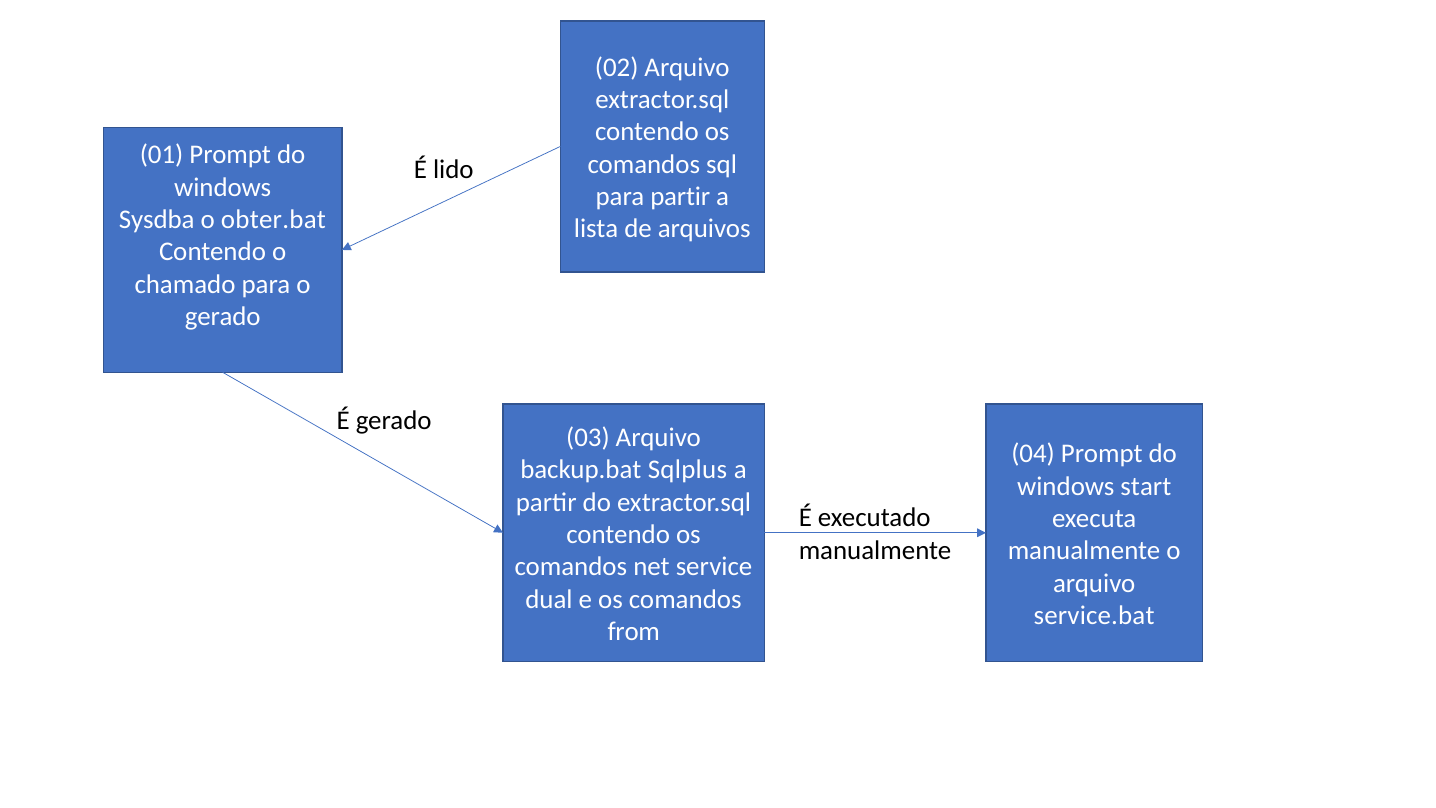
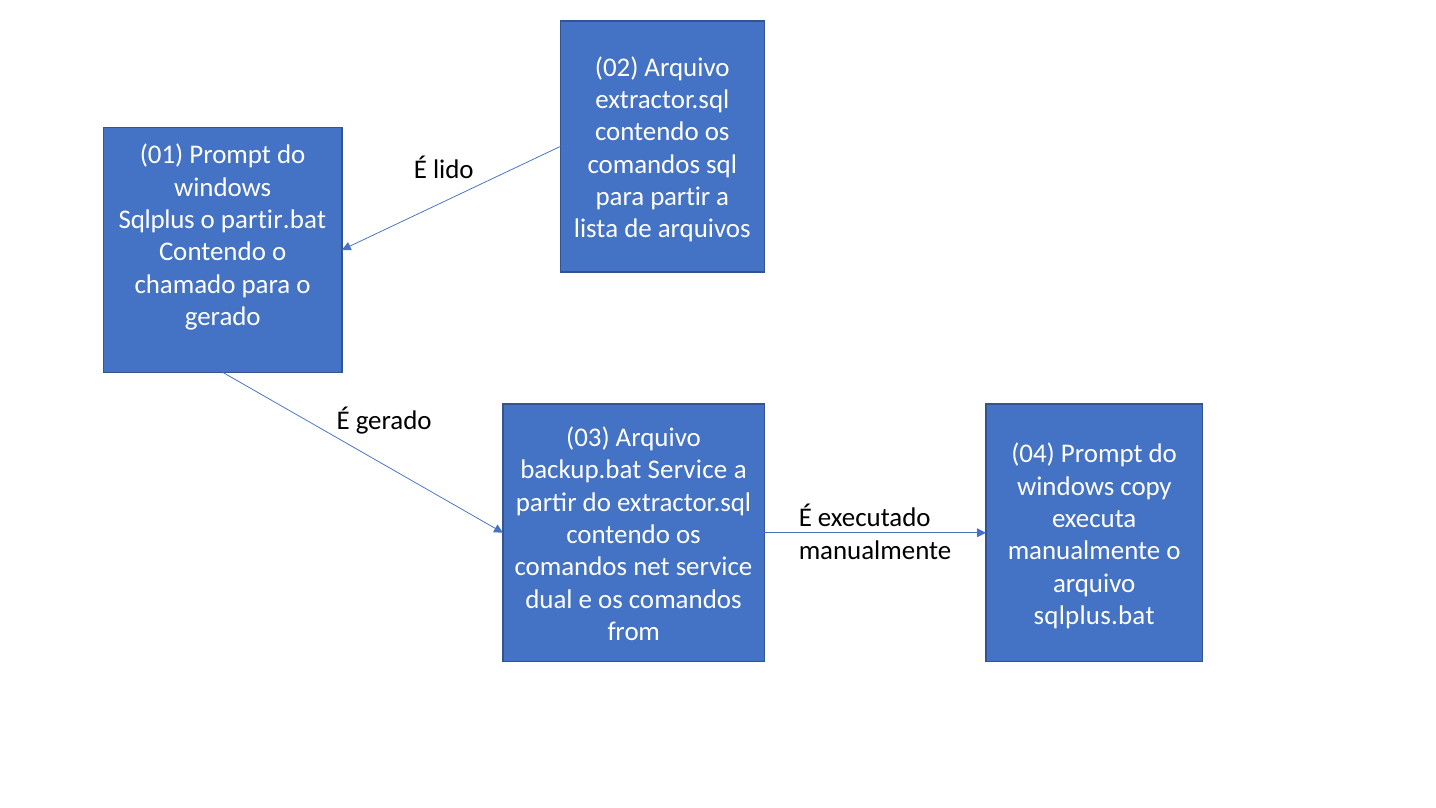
Sysdba: Sysdba -> Sqlplus (157, 219)
obter.bat: obter.bat -> partir.bat (274, 219)
backup.bat Sqlplus: Sqlplus -> Service (687, 470)
start: start -> copy (1146, 486)
service.bat: service.bat -> sqlplus.bat (1094, 615)
